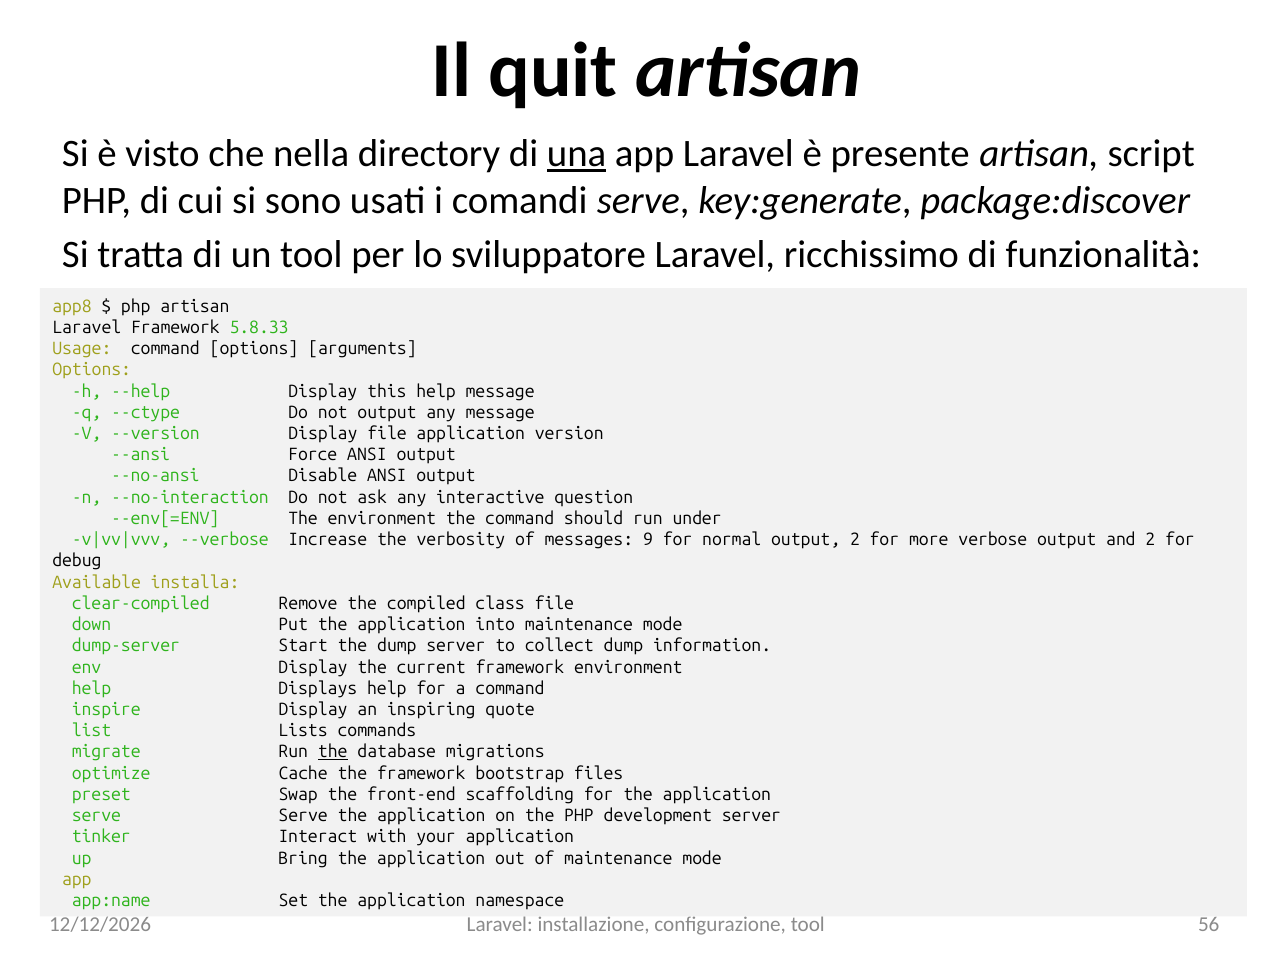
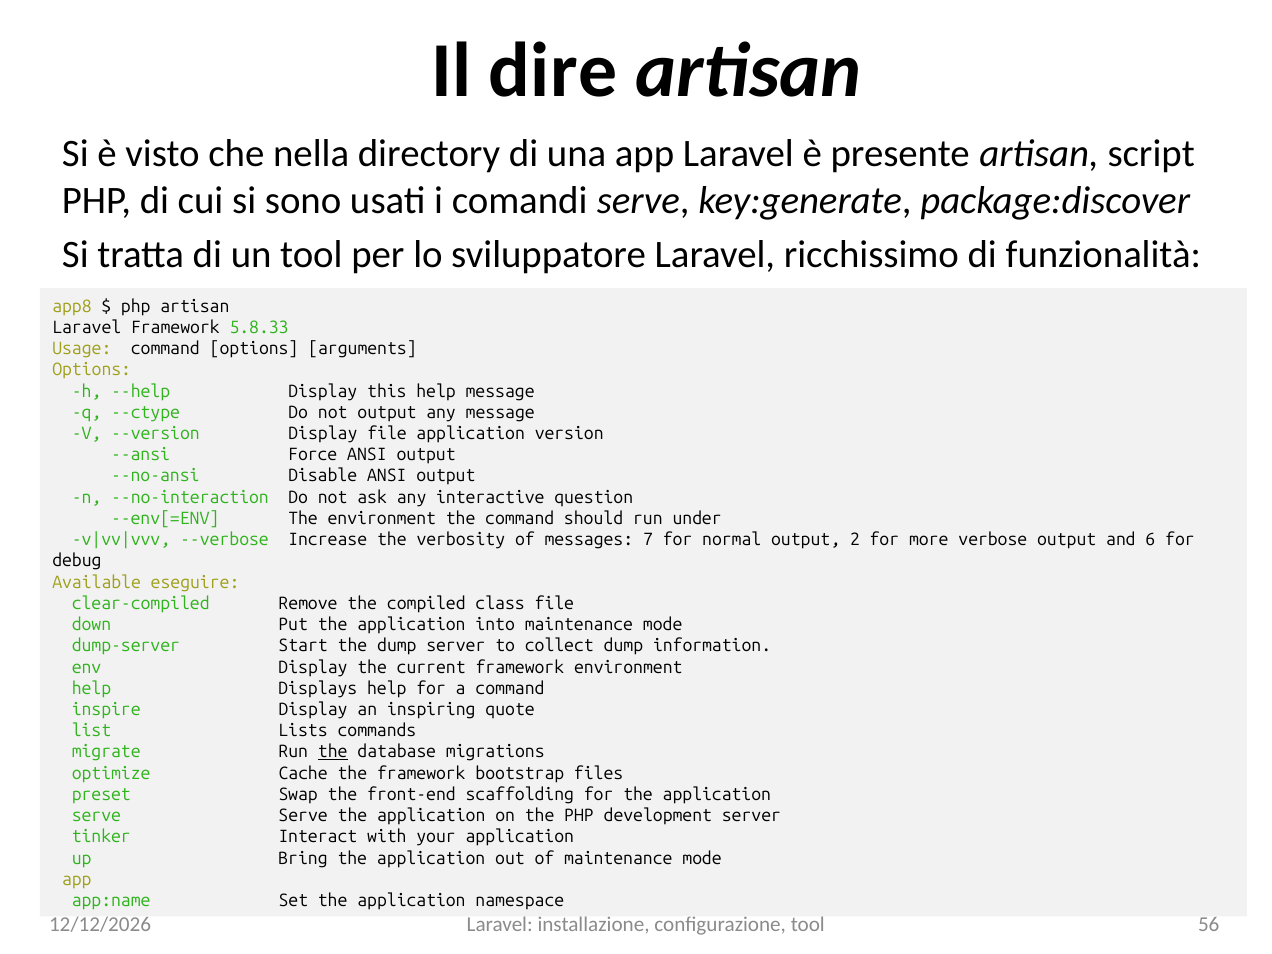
quit: quit -> dire (553, 71)
una underline: present -> none (577, 154)
9: 9 -> 7 (648, 540)
and 2: 2 -> 6 (1150, 540)
installa: installa -> eseguire (195, 582)
